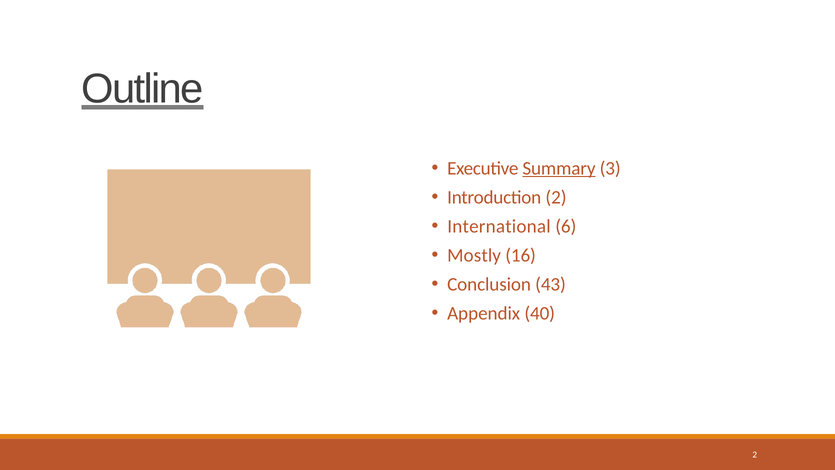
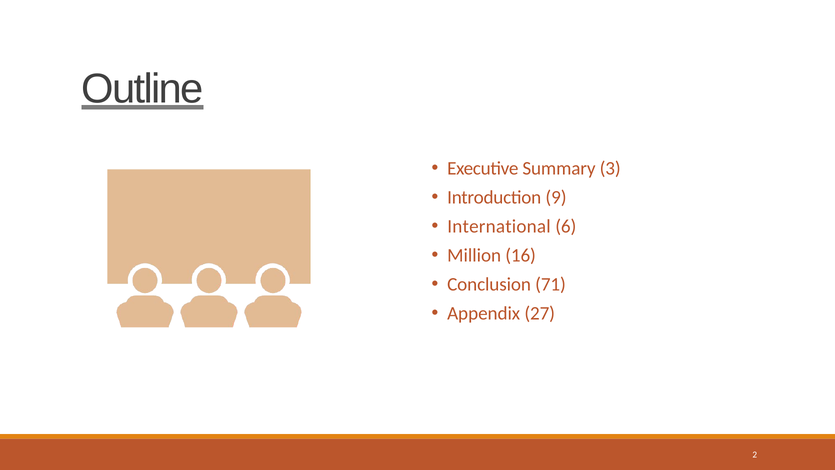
Summary underline: present -> none (559, 168)
Introduction 2: 2 -> 9 (556, 197)
Mostly: Mostly -> Million (474, 255)
43: 43 -> 71 (551, 284)
40: 40 -> 27 (540, 313)
